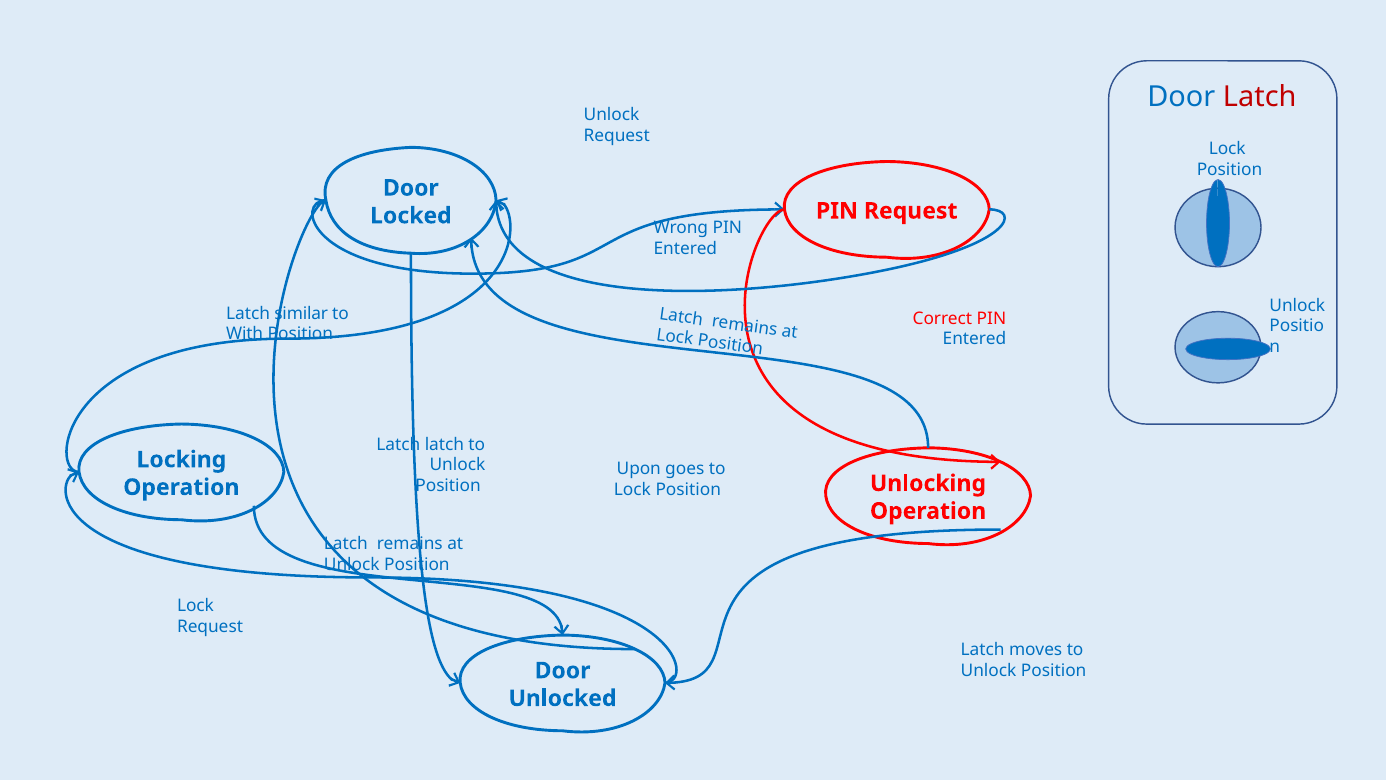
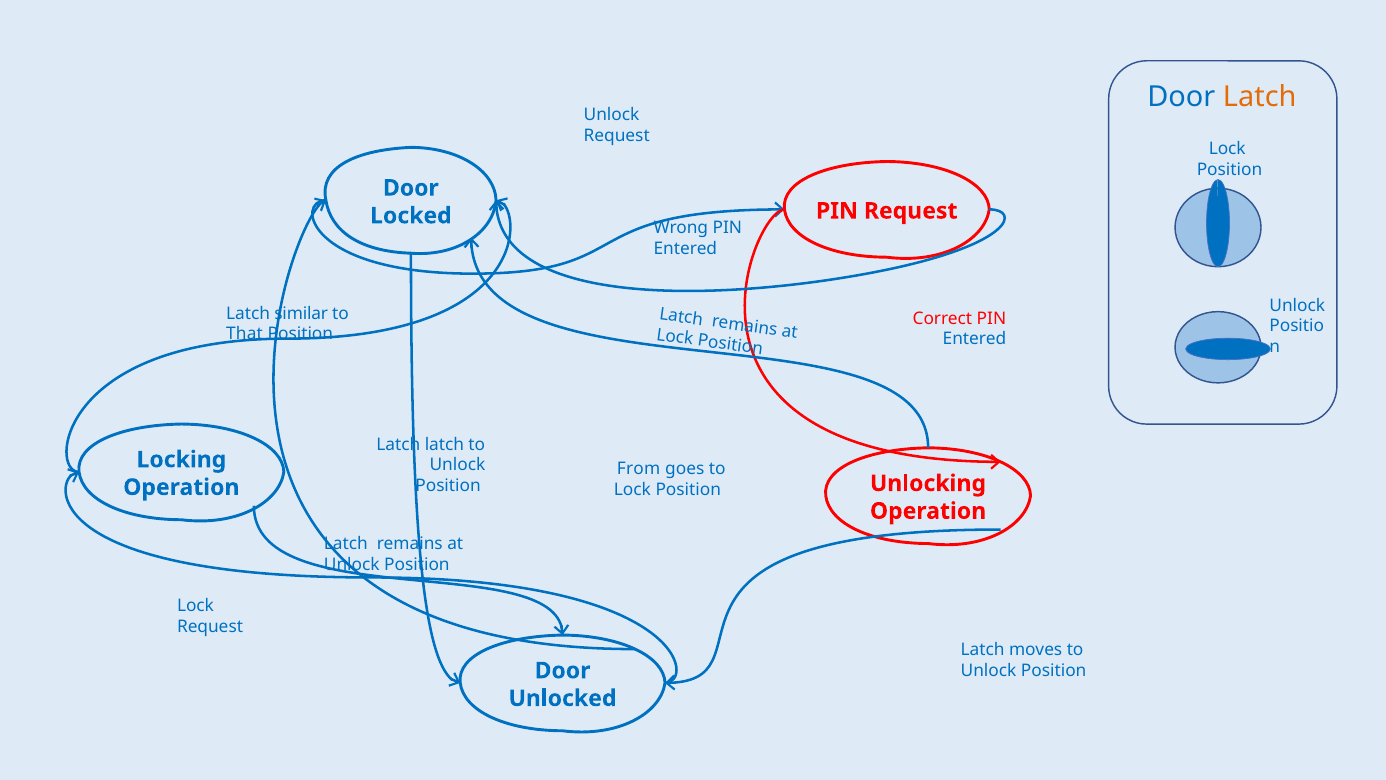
Latch colour: red -> orange (1260, 97)
With: With -> That (244, 334)
Upon: Upon -> From (639, 469)
